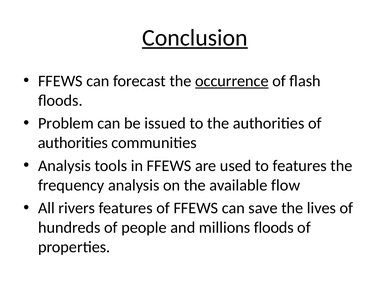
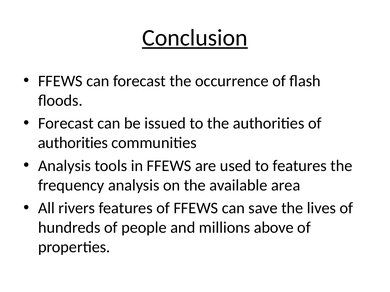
occurrence underline: present -> none (232, 81)
Problem: Problem -> Forecast (66, 124)
flow: flow -> area (286, 186)
millions floods: floods -> above (274, 228)
